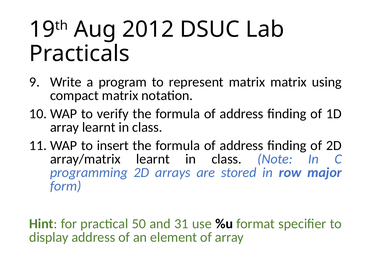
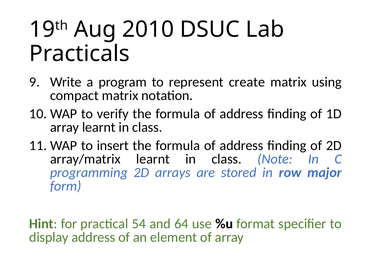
2012: 2012 -> 2010 (148, 29)
represent matrix: matrix -> create (247, 82)
50: 50 -> 54 (139, 224)
31: 31 -> 64 (181, 224)
